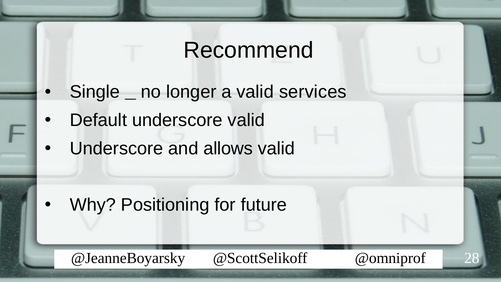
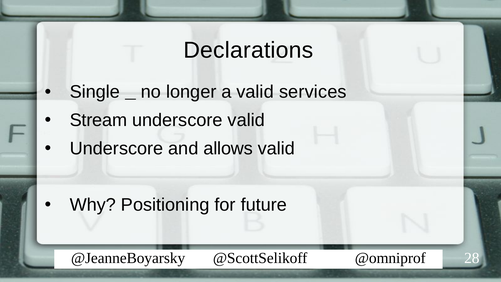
Recommend: Recommend -> Declarations (248, 50)
Default: Default -> Stream (98, 120)
